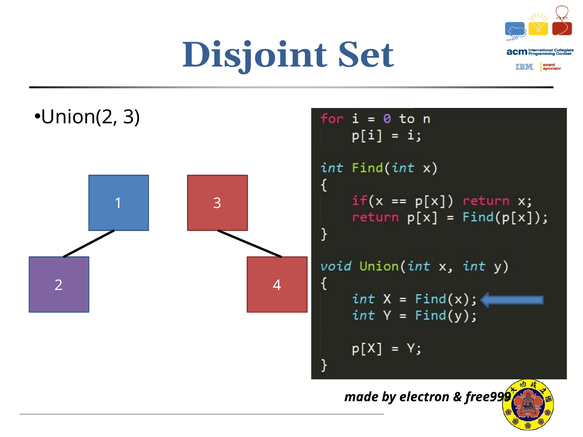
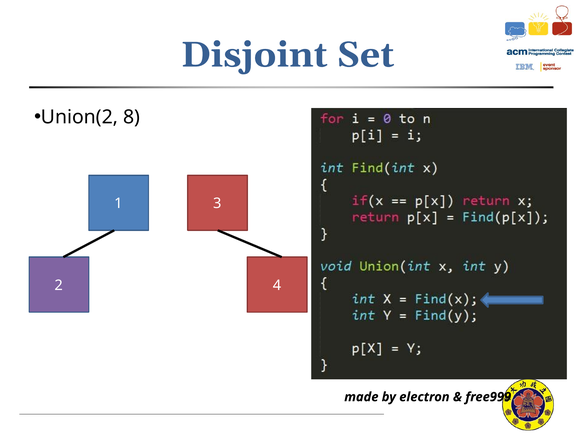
Union(2 3: 3 -> 8 (132, 117)
